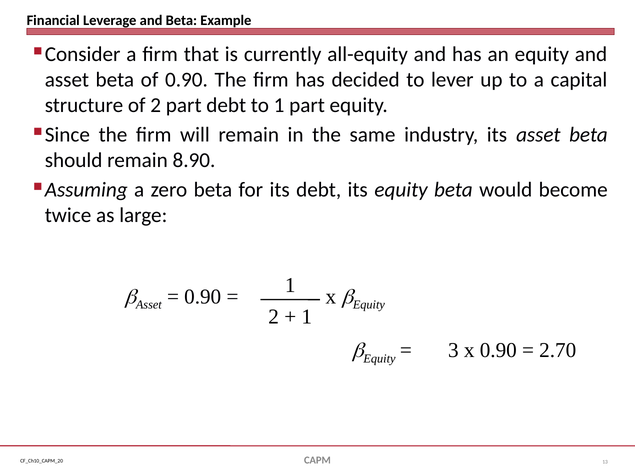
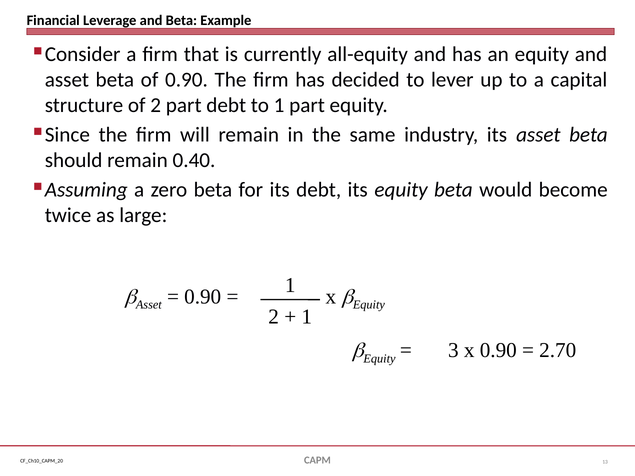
8.90: 8.90 -> 0.40 (194, 160)
